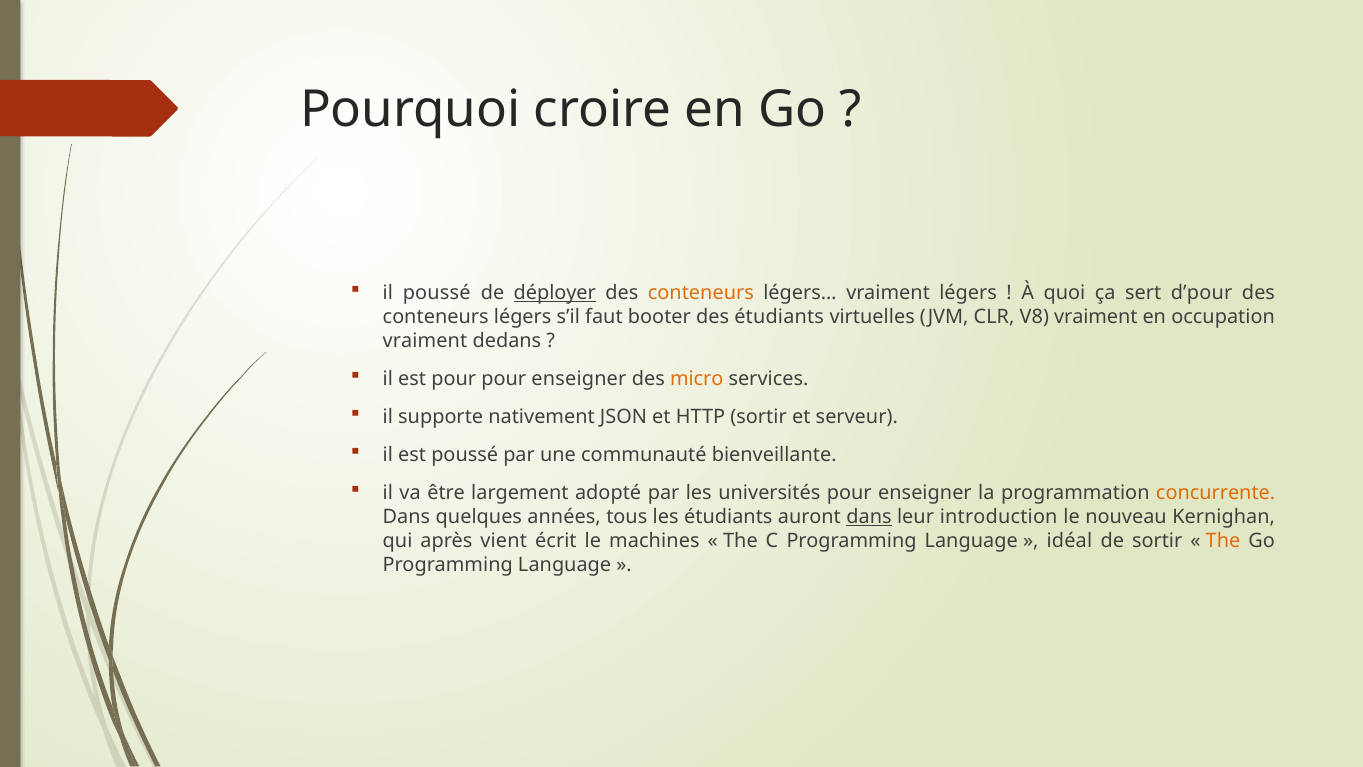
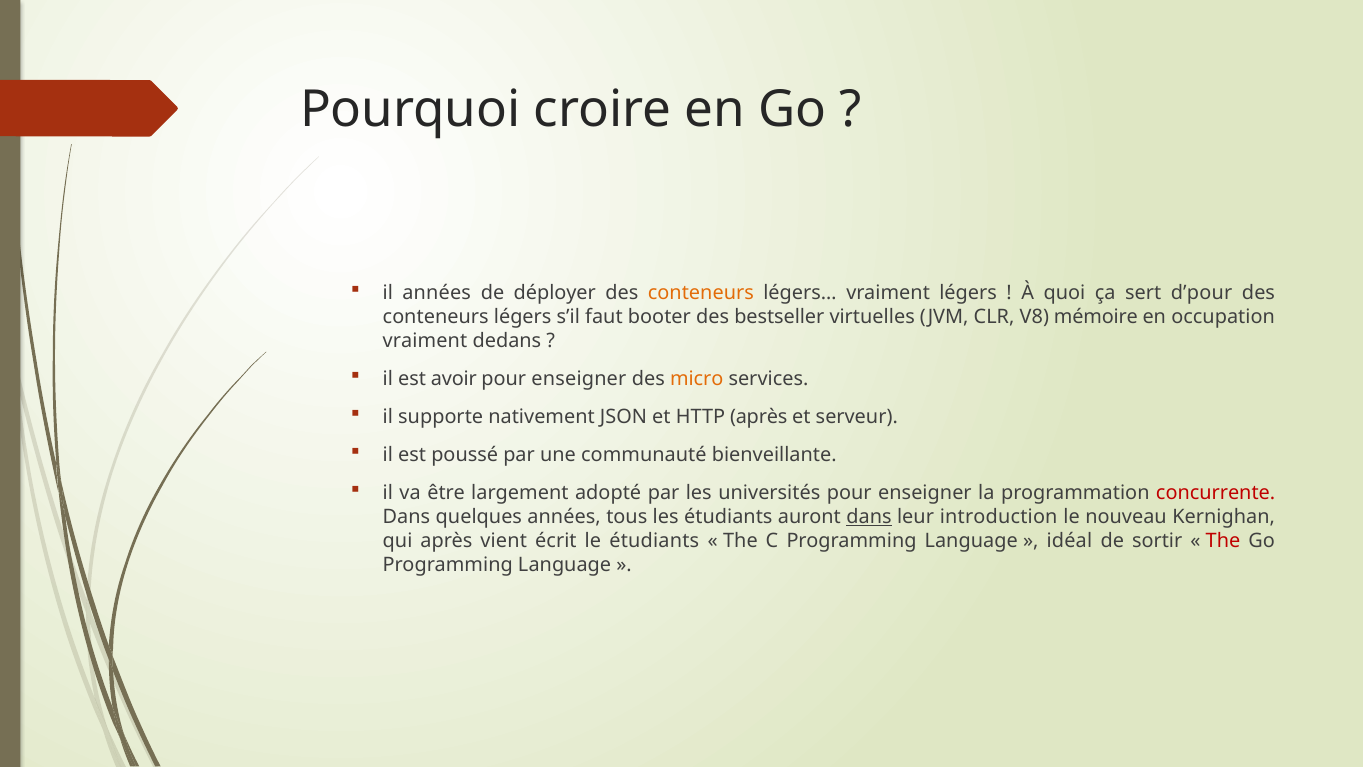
il poussé: poussé -> années (437, 293)
déployer underline: present -> none (555, 293)
des étudiants: étudiants -> bestseller (779, 317)
V8 vraiment: vraiment -> mémoire (1096, 317)
est pour: pour -> avoir (454, 379)
HTTP sortir: sortir -> après (759, 417)
concurrente colour: orange -> red (1216, 493)
le machines: machines -> étudiants (654, 541)
The colour: orange -> red (1223, 541)
